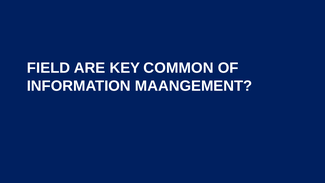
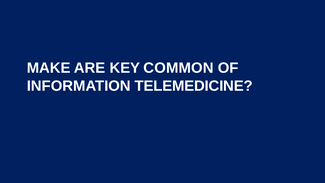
FIELD: FIELD -> MAKE (49, 68)
MAANGEMENT: MAANGEMENT -> TELEMEDICINE (194, 86)
